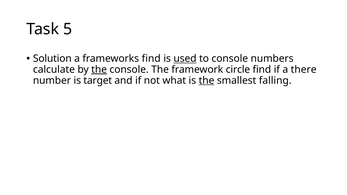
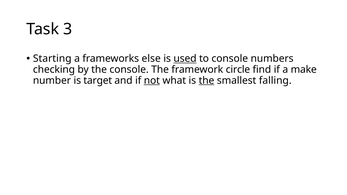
5: 5 -> 3 (68, 29)
Solution: Solution -> Starting (52, 59)
frameworks find: find -> else (151, 59)
calculate: calculate -> checking (54, 70)
the underline: present -> none (99, 70)
there: there -> make (304, 70)
not underline: none -> present (152, 81)
